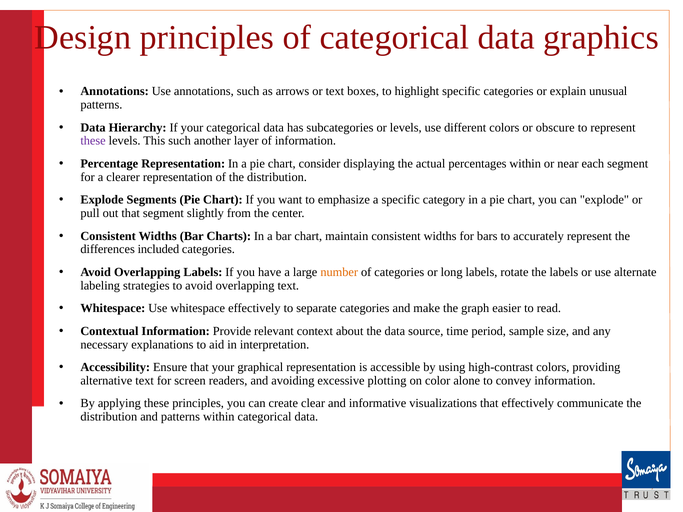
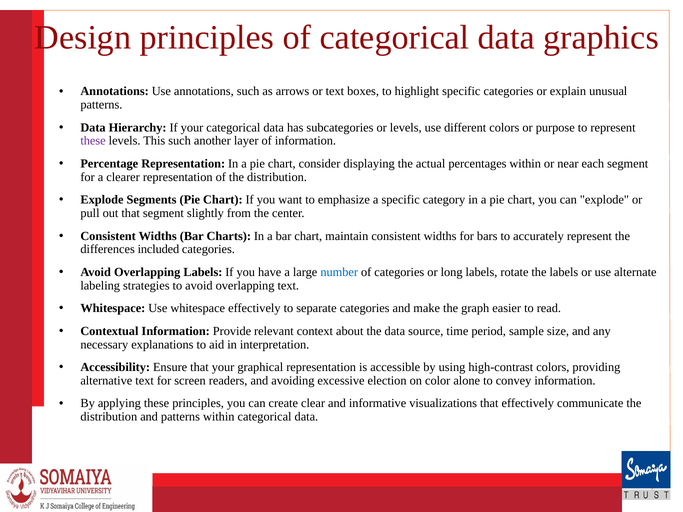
obscure: obscure -> purpose (555, 128)
number colour: orange -> blue (339, 272)
plotting: plotting -> election (387, 381)
